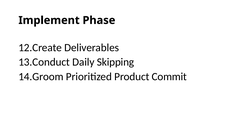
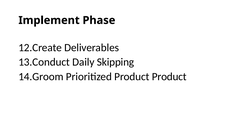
Product Commit: Commit -> Product (169, 76)
